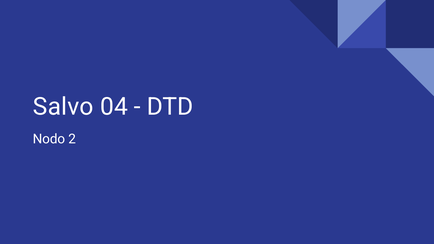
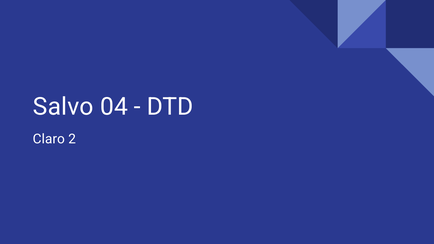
Nodo: Nodo -> Claro (49, 139)
